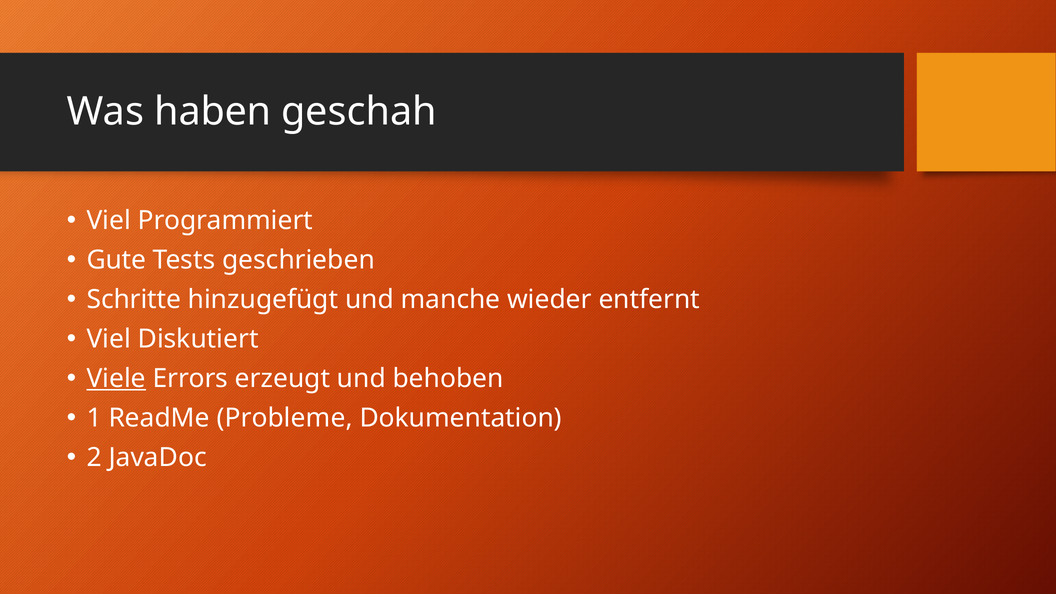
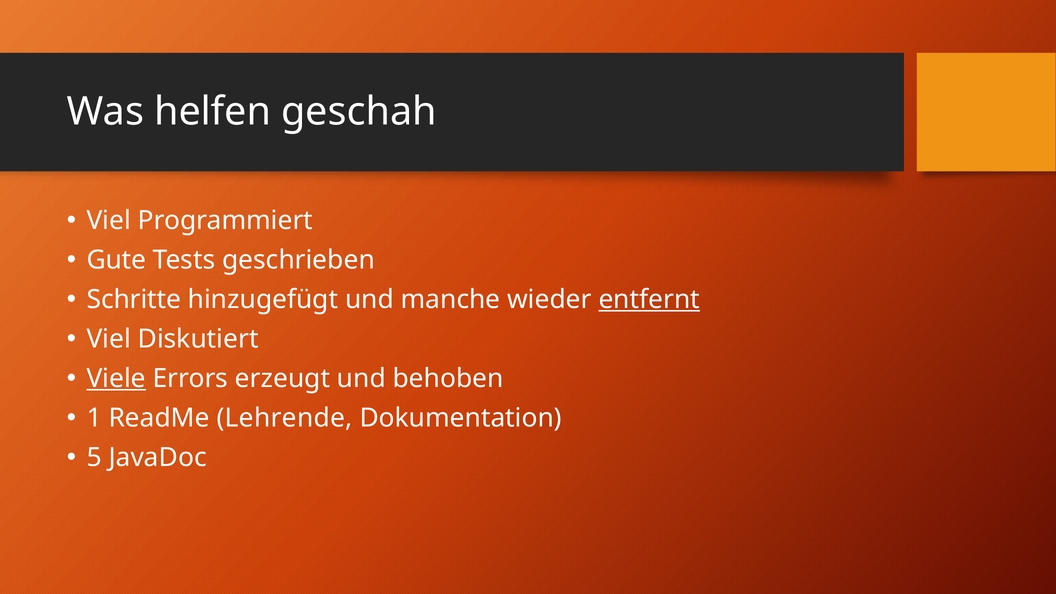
haben: haben -> helfen (213, 112)
entfernt underline: none -> present (649, 299)
Probleme: Probleme -> Lehrende (285, 418)
2: 2 -> 5 (94, 457)
